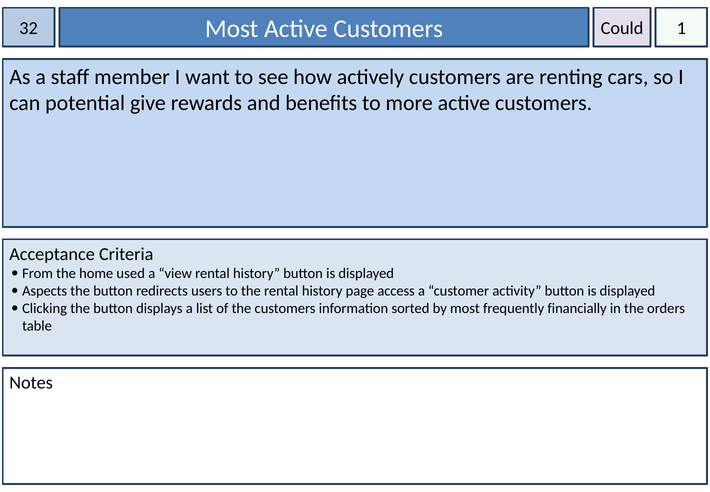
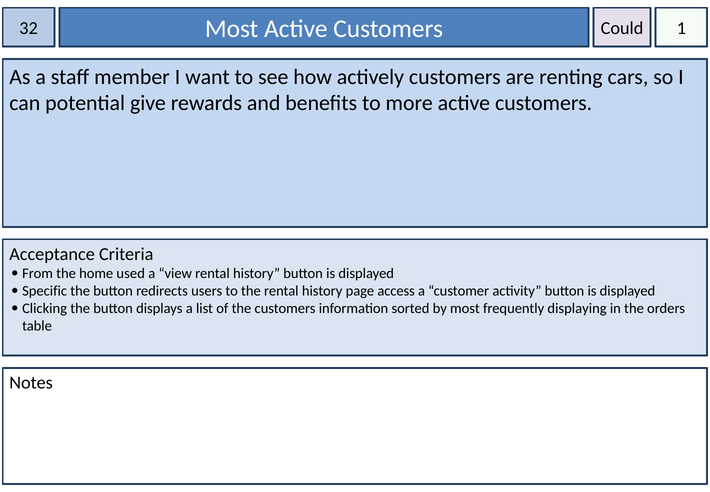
Aspects: Aspects -> Specific (45, 291)
financially: financially -> displaying (577, 308)
